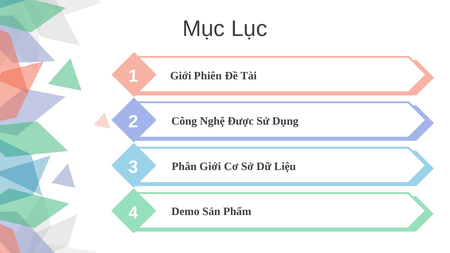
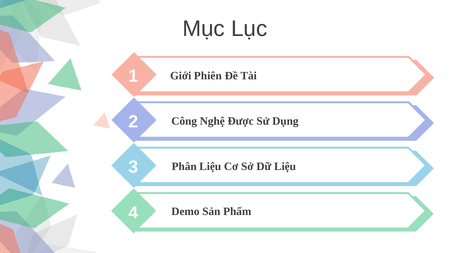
Phân Giới: Giới -> Liệu (210, 167)
